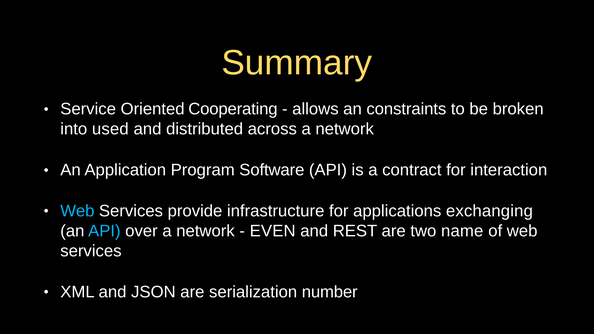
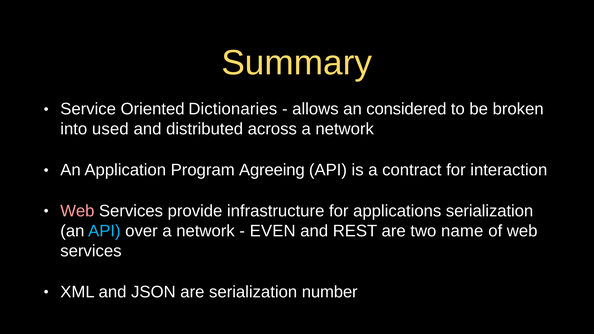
Cooperating: Cooperating -> Dictionaries (233, 109)
constraints: constraints -> considered (406, 109)
Software: Software -> Agreeing (272, 170)
Web colour: light blue -> pink (77, 211)
applications exchanging: exchanging -> serialization (490, 211)
